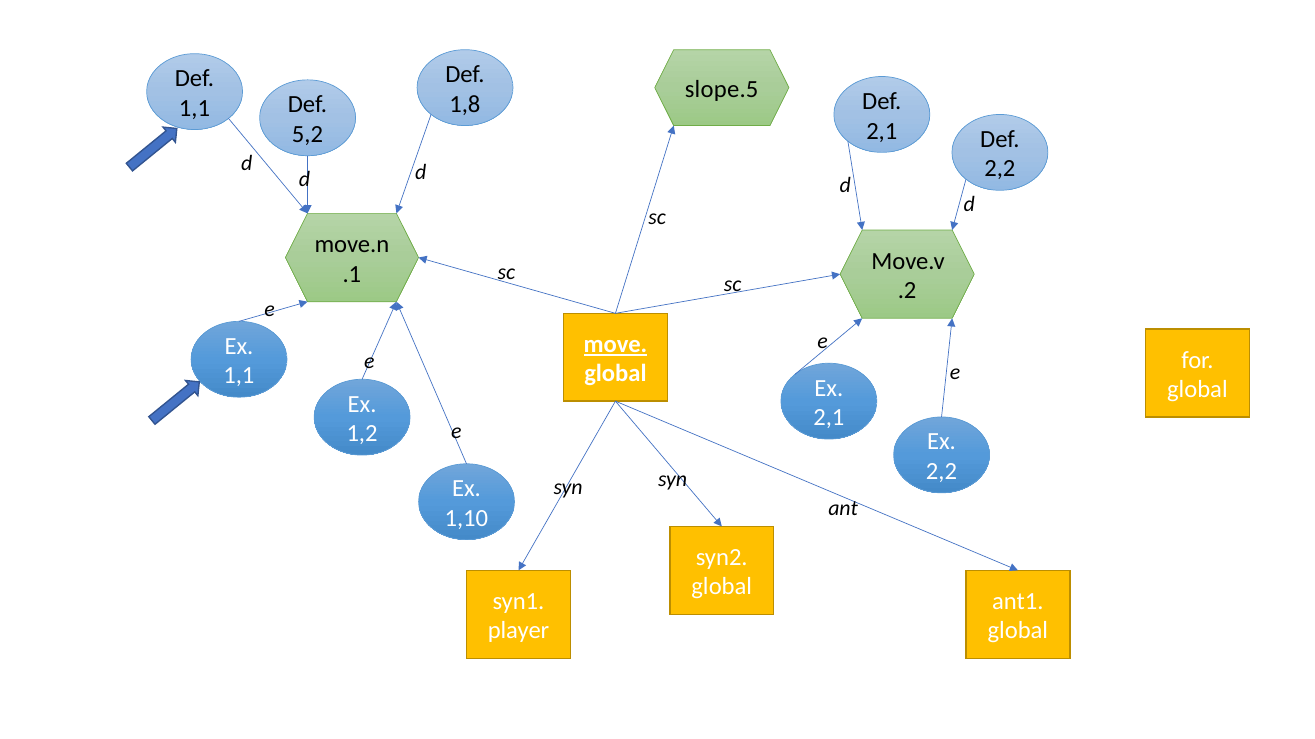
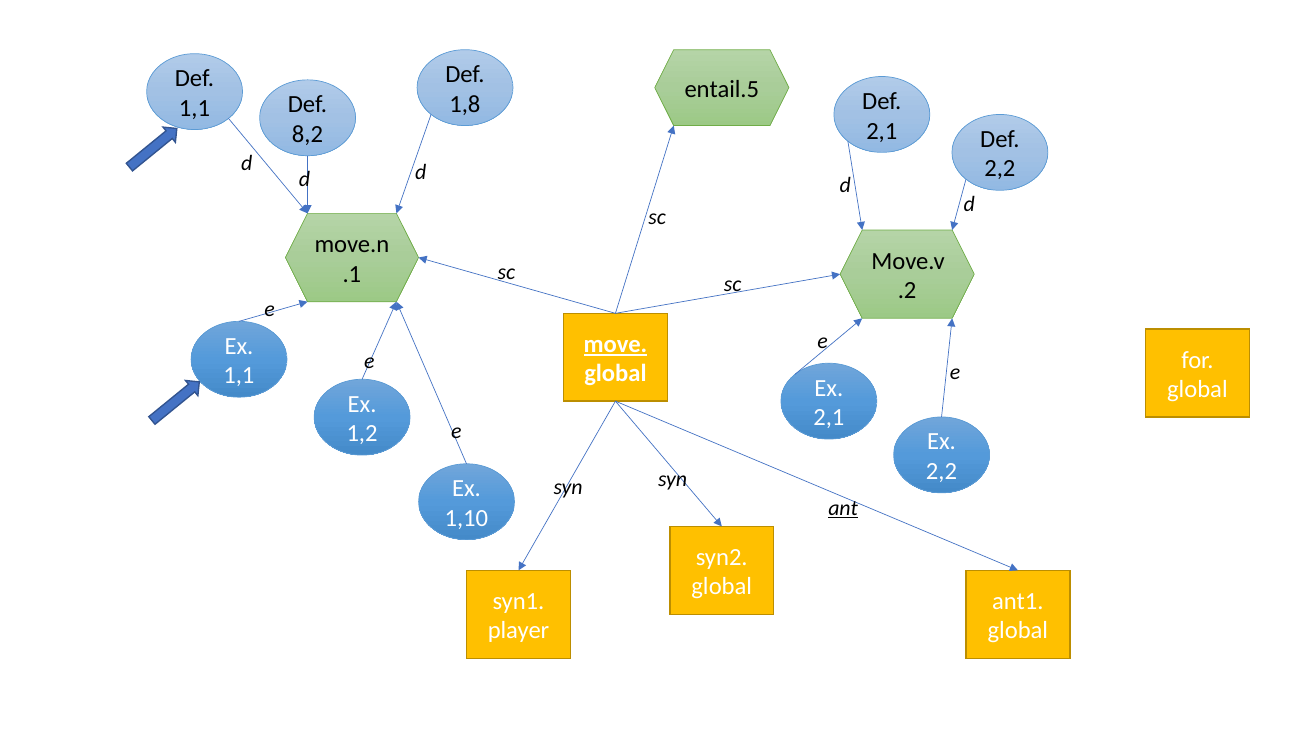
slope.5: slope.5 -> entail.5 (722, 89)
5,2: 5,2 -> 8,2 (308, 134)
ant underline: none -> present (843, 509)
